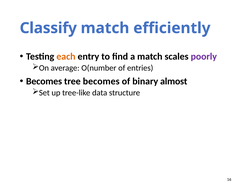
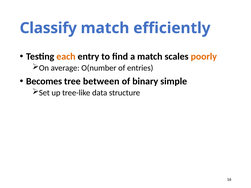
poorly colour: purple -> orange (204, 57)
tree becomes: becomes -> between (101, 81)
almost: almost -> simple (174, 81)
